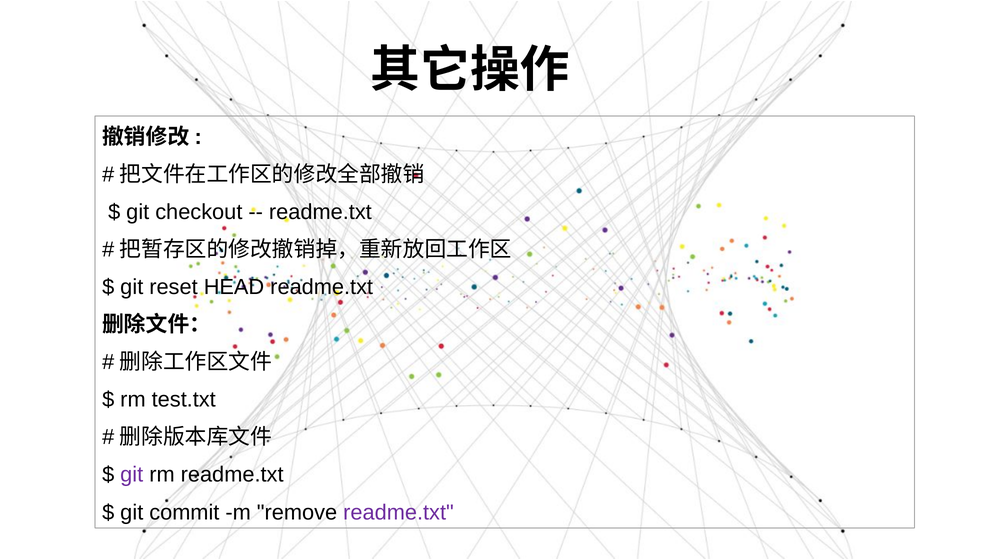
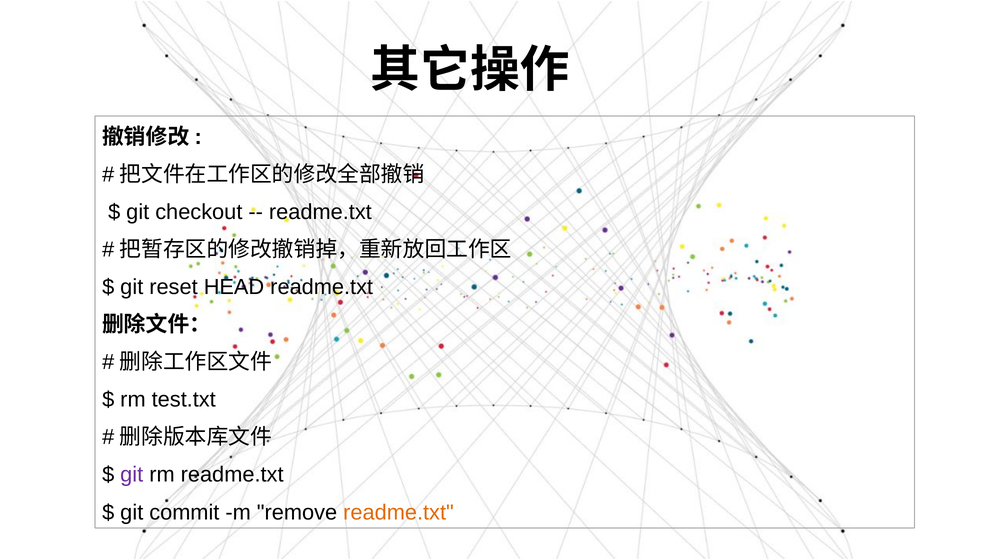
readme.txt colour: purple -> orange (398, 513)
